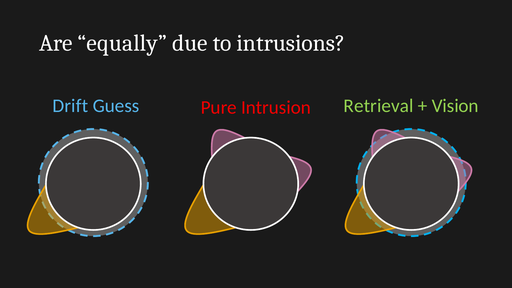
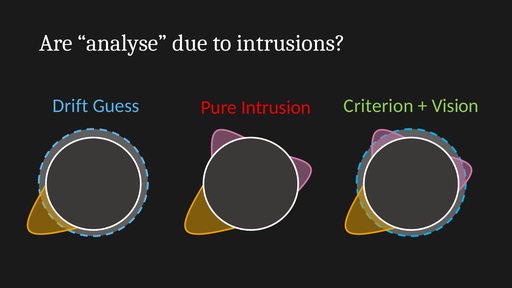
equally: equally -> analyse (122, 43)
Retrieval: Retrieval -> Criterion (379, 106)
